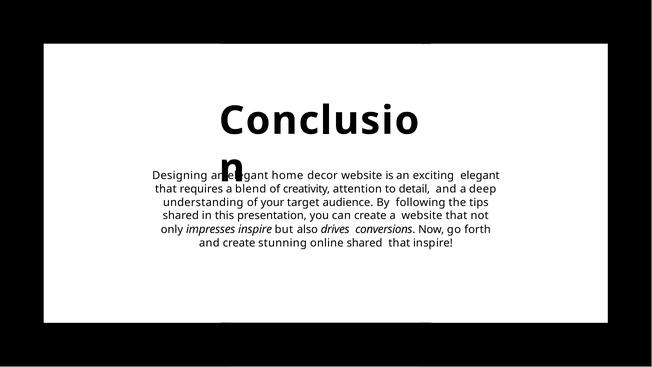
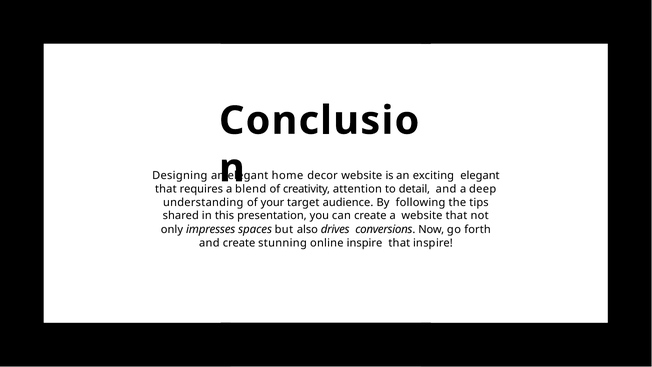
impresses inspire: inspire -> spaces (255, 229)
online shared: shared -> inspire (365, 243)
